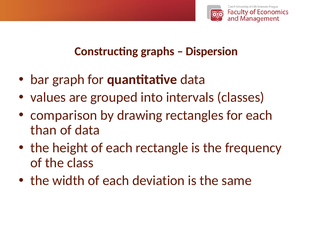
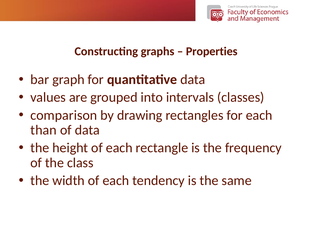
Dispersion: Dispersion -> Properties (212, 51)
deviation: deviation -> tendency (159, 181)
